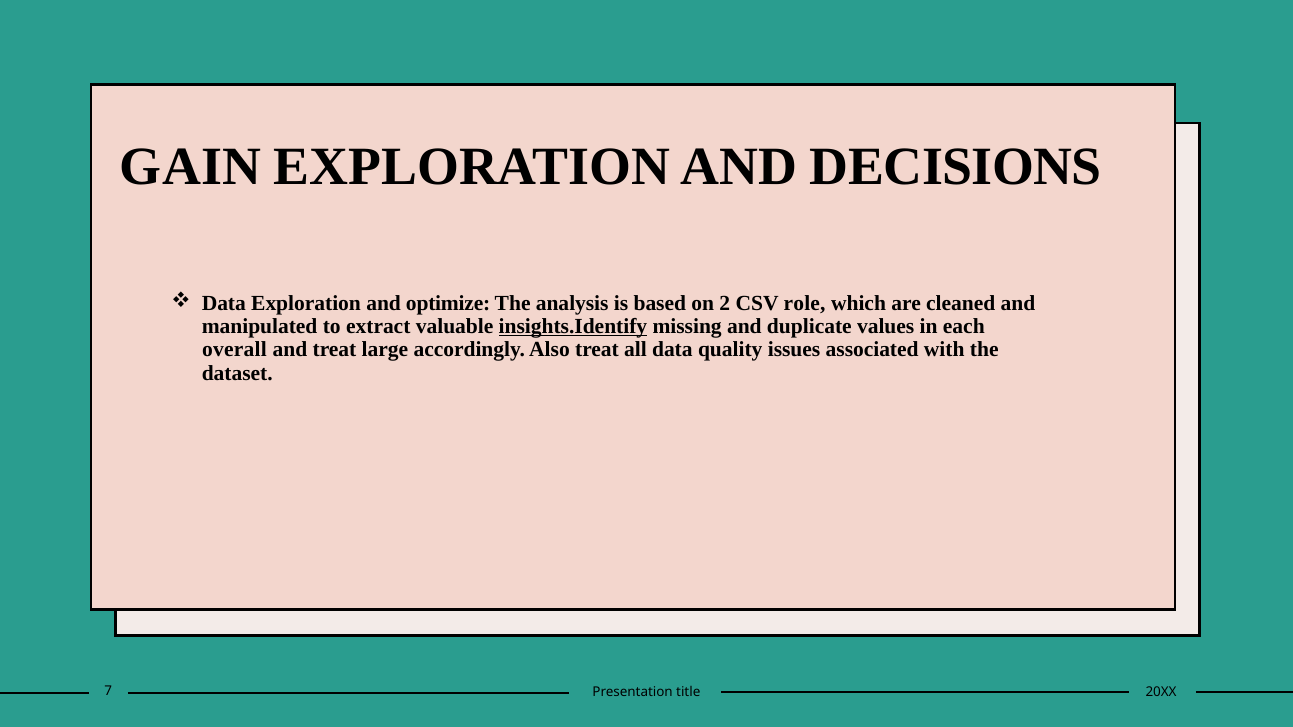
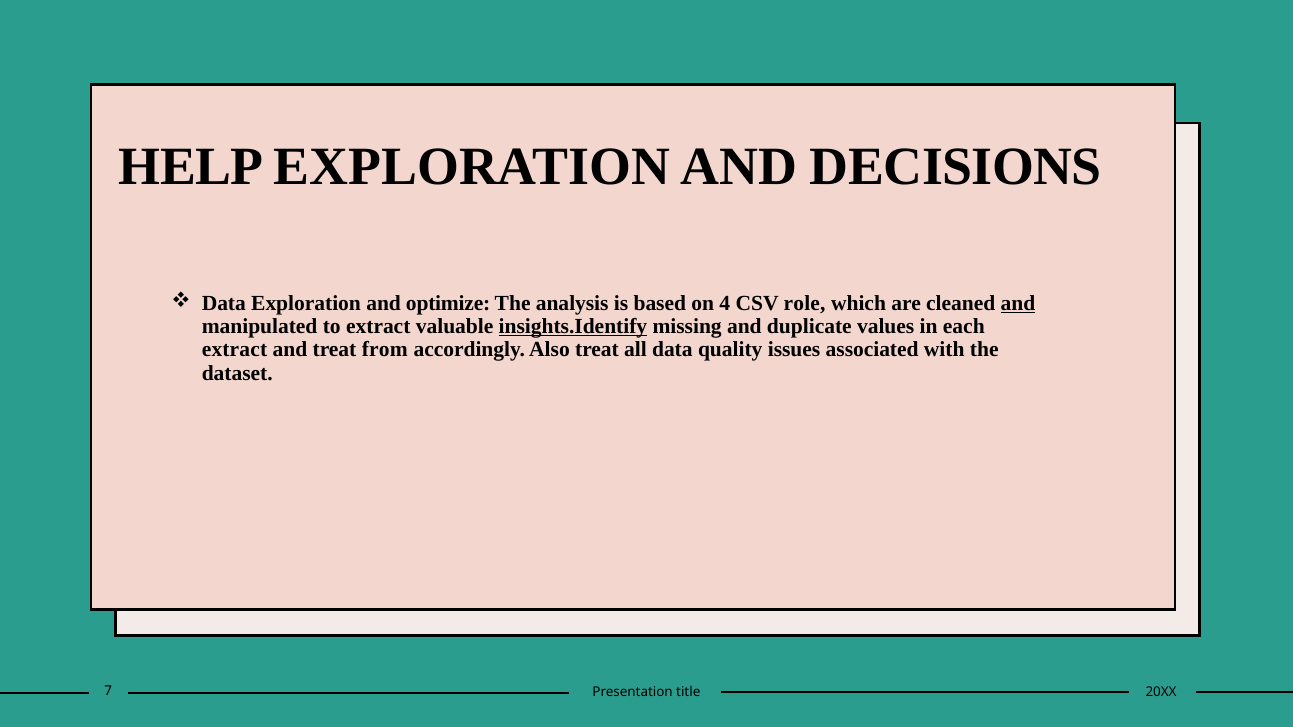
GAIN: GAIN -> HELP (191, 167)
2: 2 -> 4 (725, 303)
and underline: none -> present (1018, 303)
overall: overall -> extract (235, 350)
large: large -> from (385, 350)
